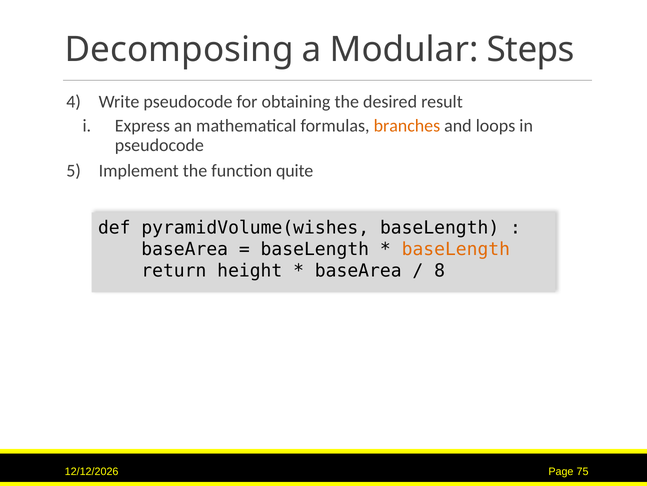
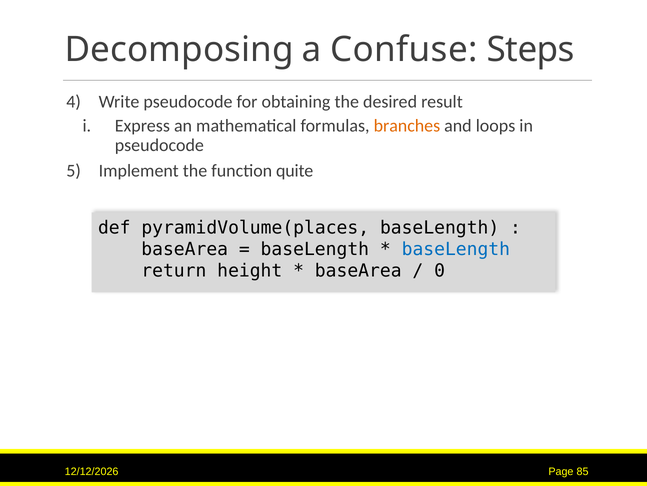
Modular: Modular -> Confuse (404, 50)
pyramidVolume(wishes: pyramidVolume(wishes -> pyramidVolume(places (255, 227)
baseLength colour: orange -> blue (456, 249)
8: 8 -> 0 (440, 270)
75: 75 -> 85 (583, 471)
